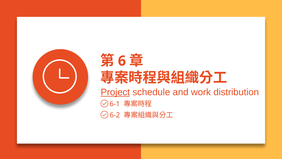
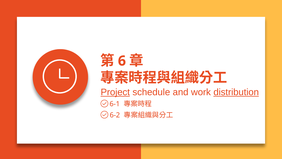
distribution underline: none -> present (236, 92)
